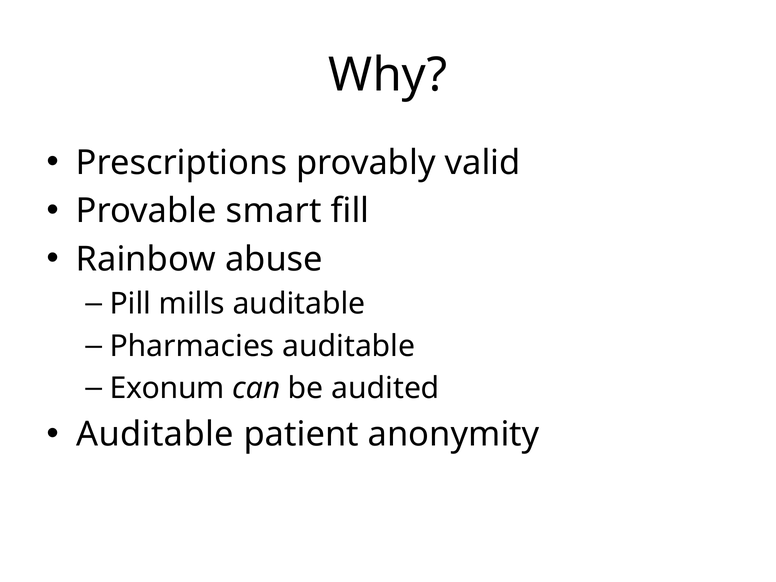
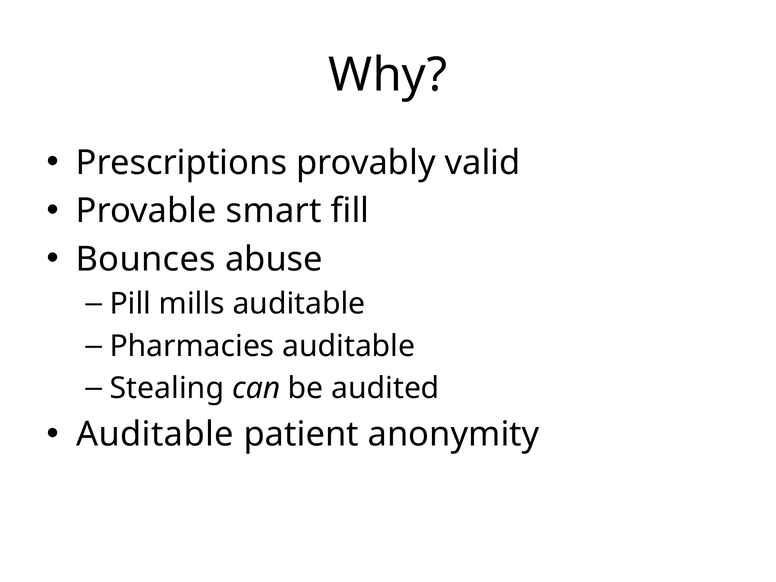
Rainbow: Rainbow -> Bounces (146, 259)
Exonum: Exonum -> Stealing (167, 389)
